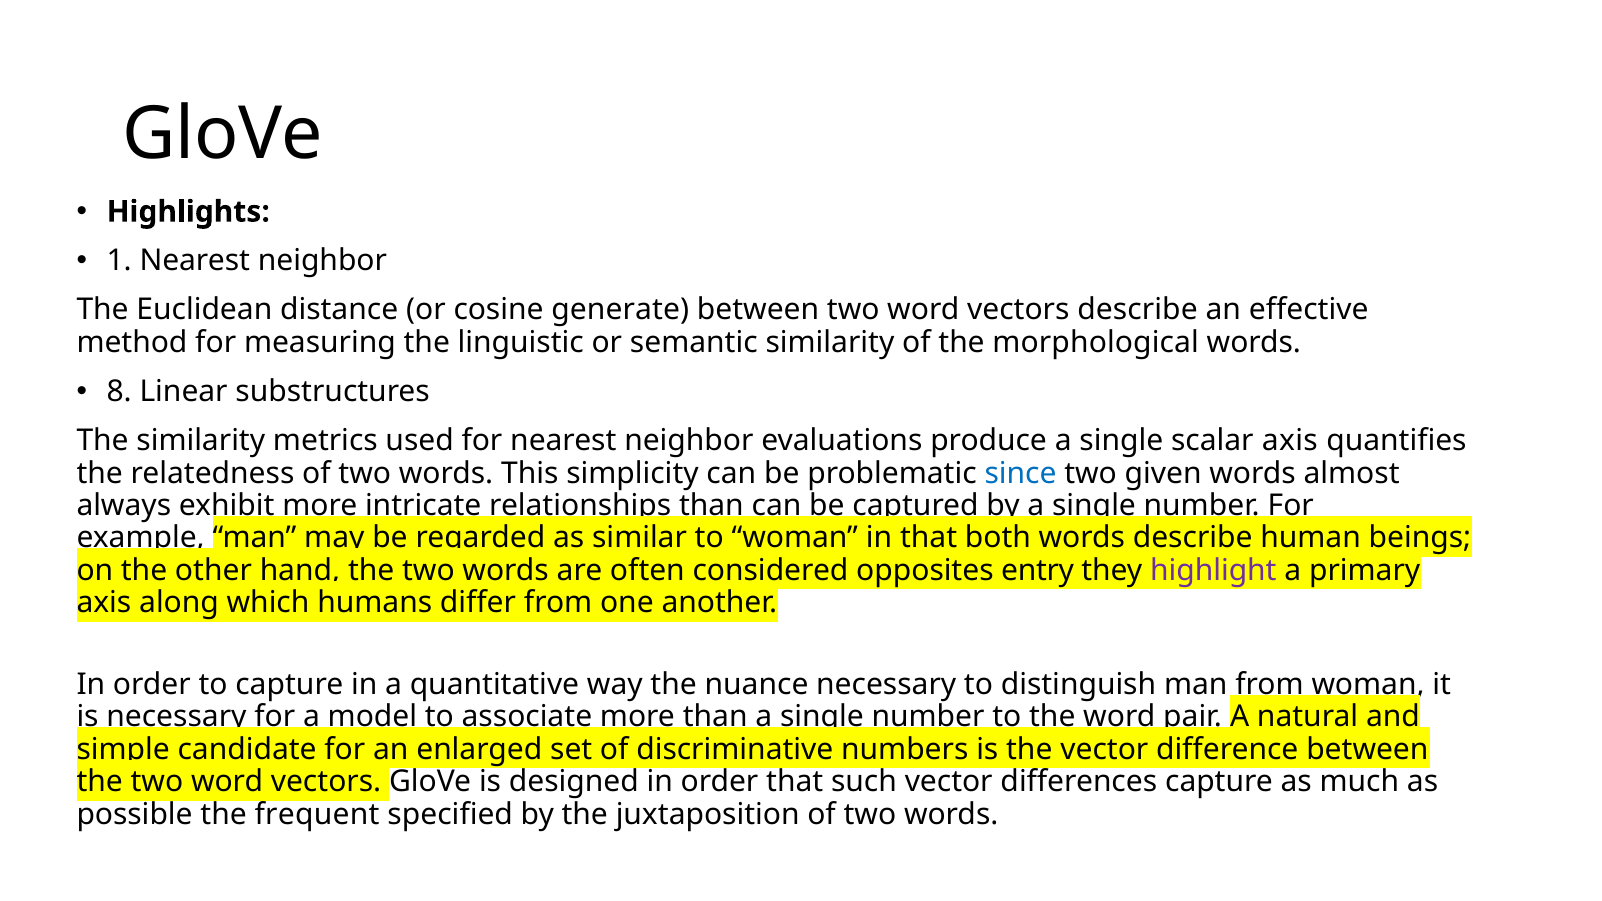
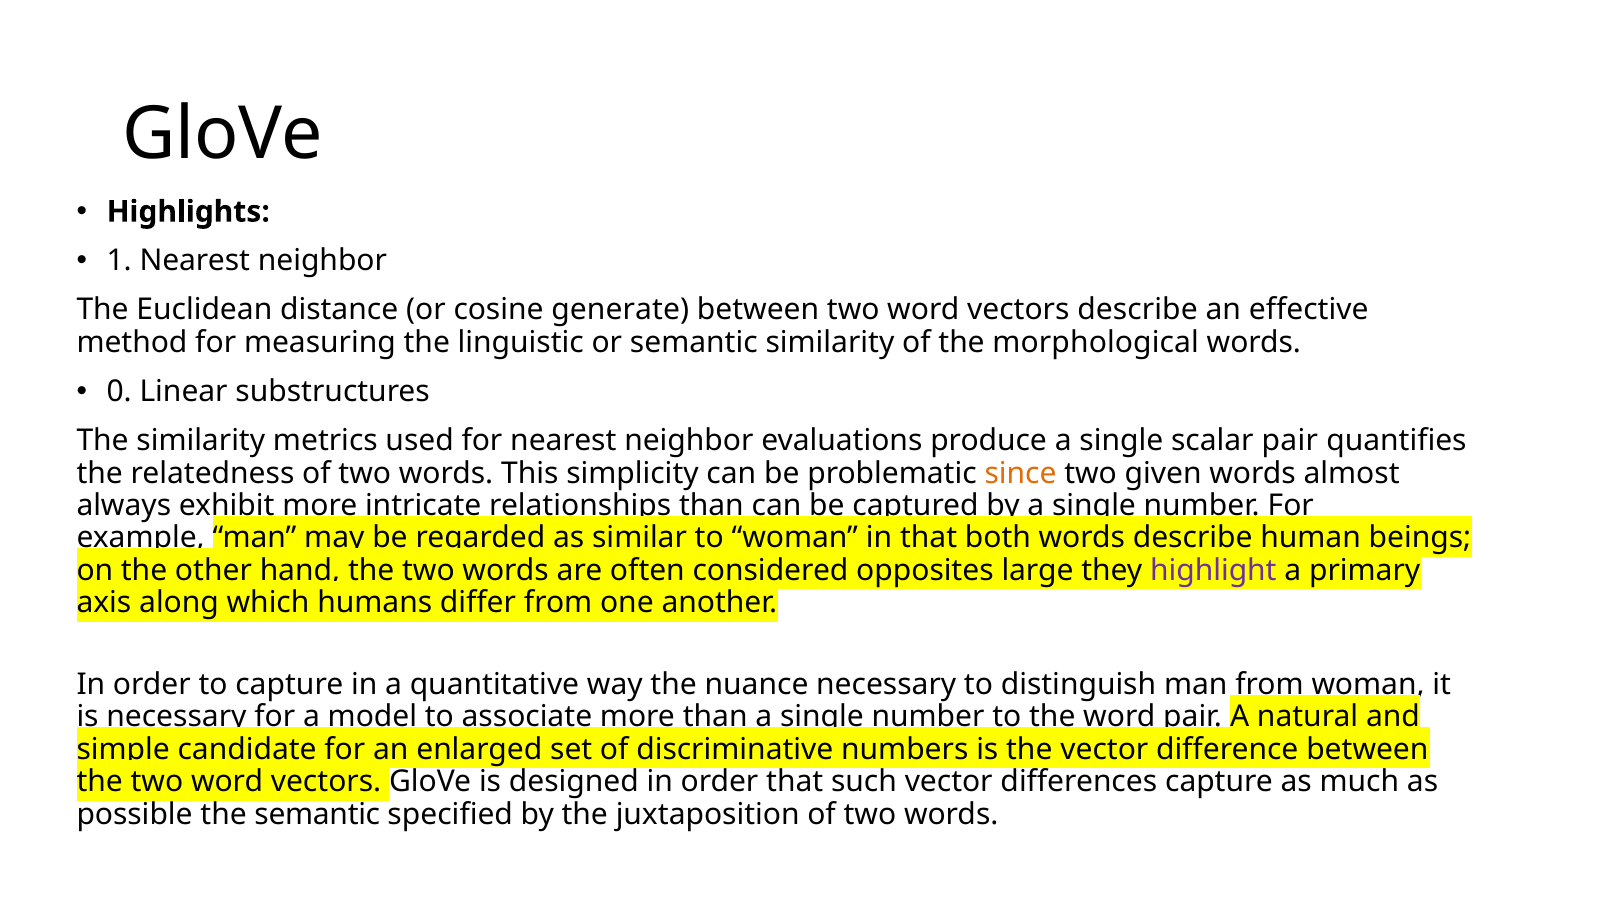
8: 8 -> 0 (119, 392)
scalar axis: axis -> pair (1290, 441)
since colour: blue -> orange (1021, 473)
entry: entry -> large (1038, 571)
the frequent: frequent -> semantic (317, 814)
